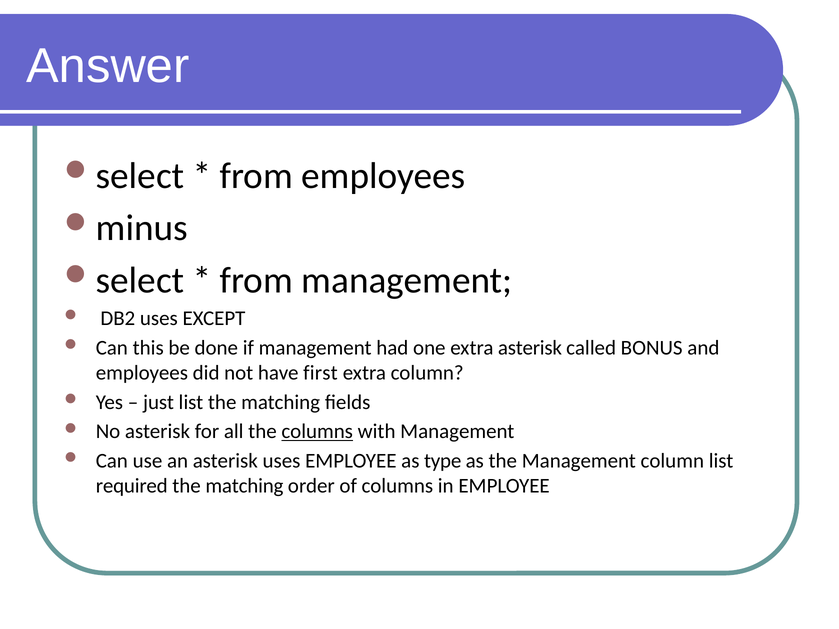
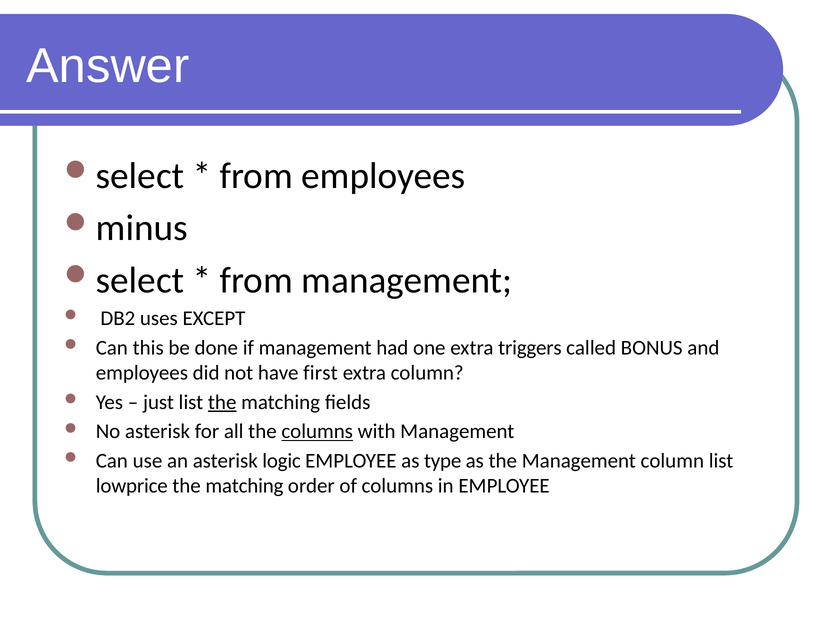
extra asterisk: asterisk -> triggers (530, 348)
the underline: none -> present (222, 402)
asterisk uses: uses -> logic (282, 461)
required: required -> lowprice (132, 486)
